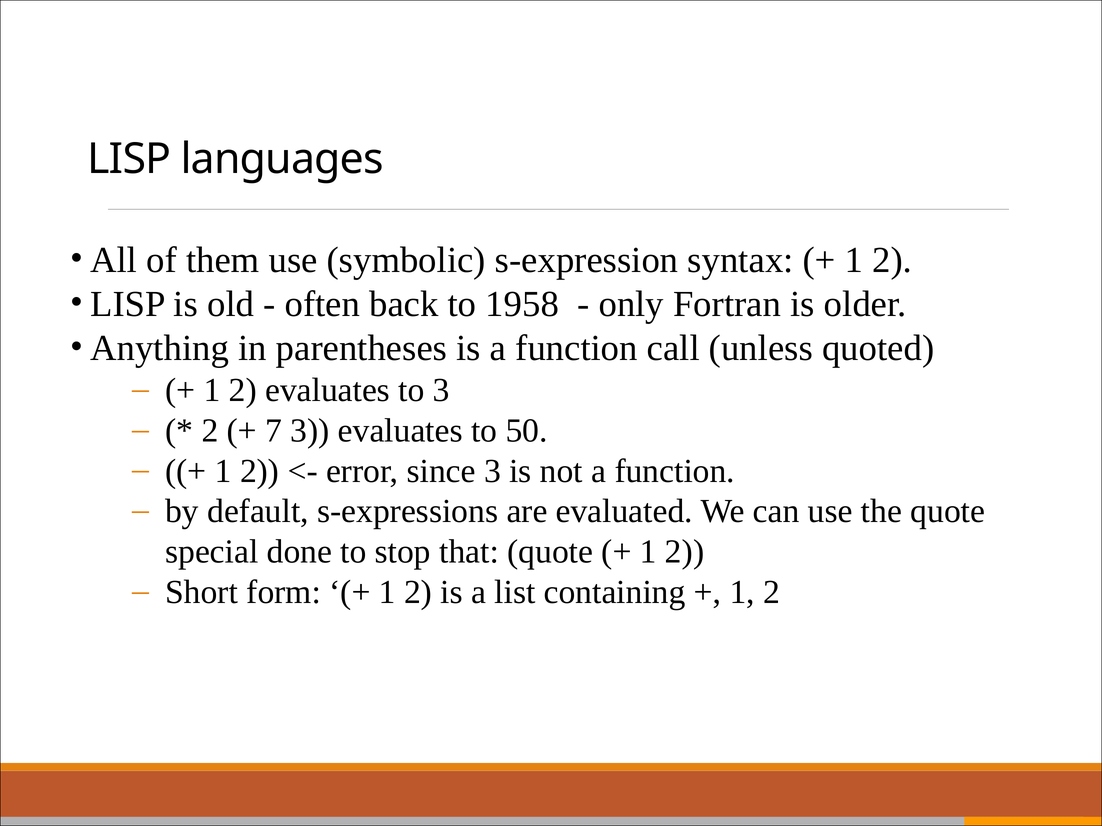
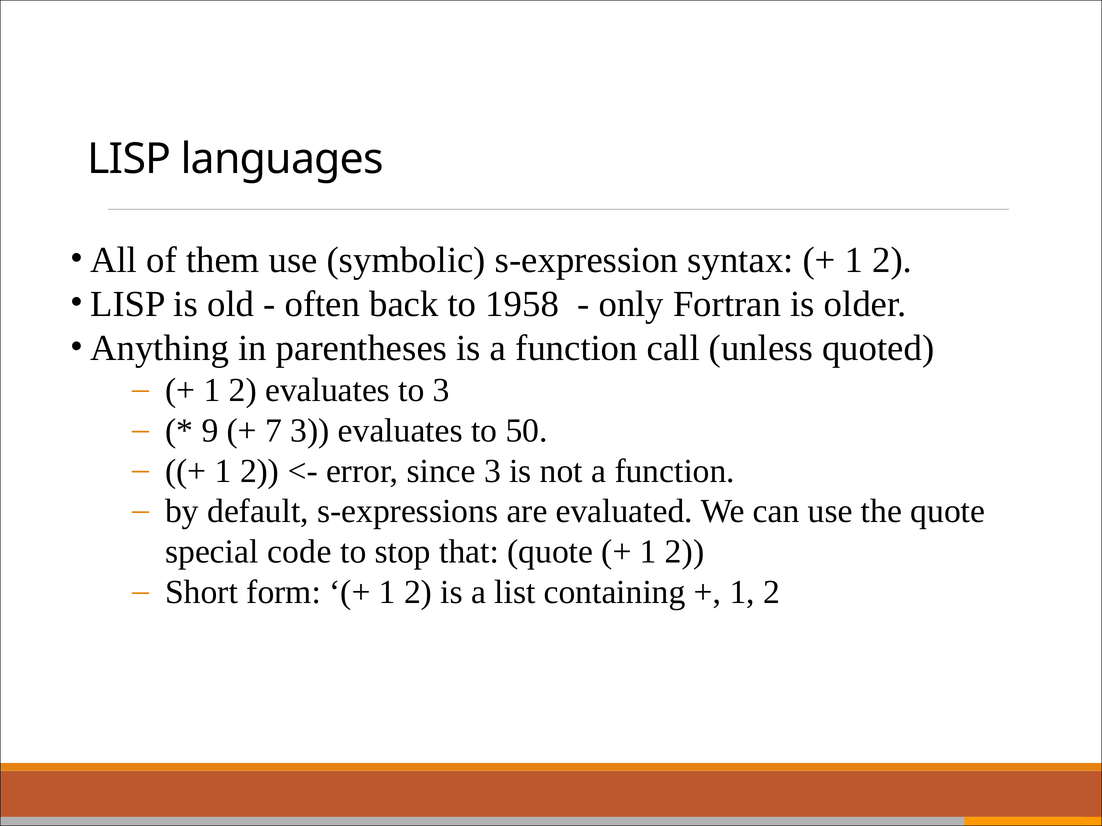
2: 2 -> 9 (210, 431)
done: done -> code (299, 552)
